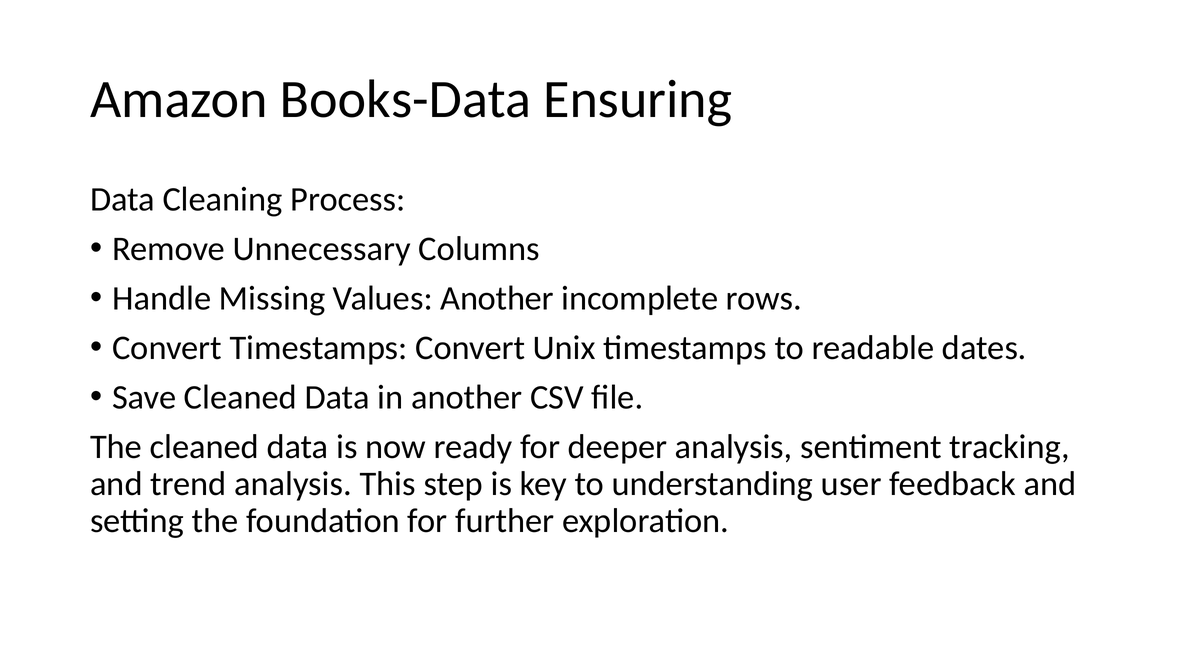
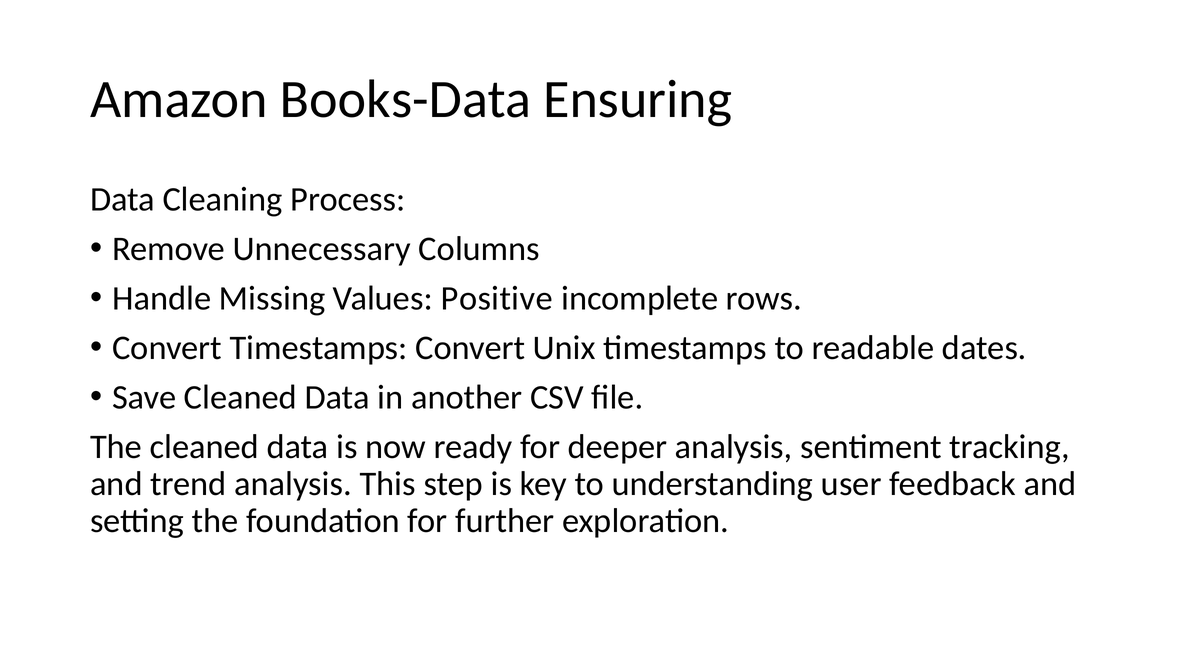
Values Another: Another -> Positive (497, 299)
